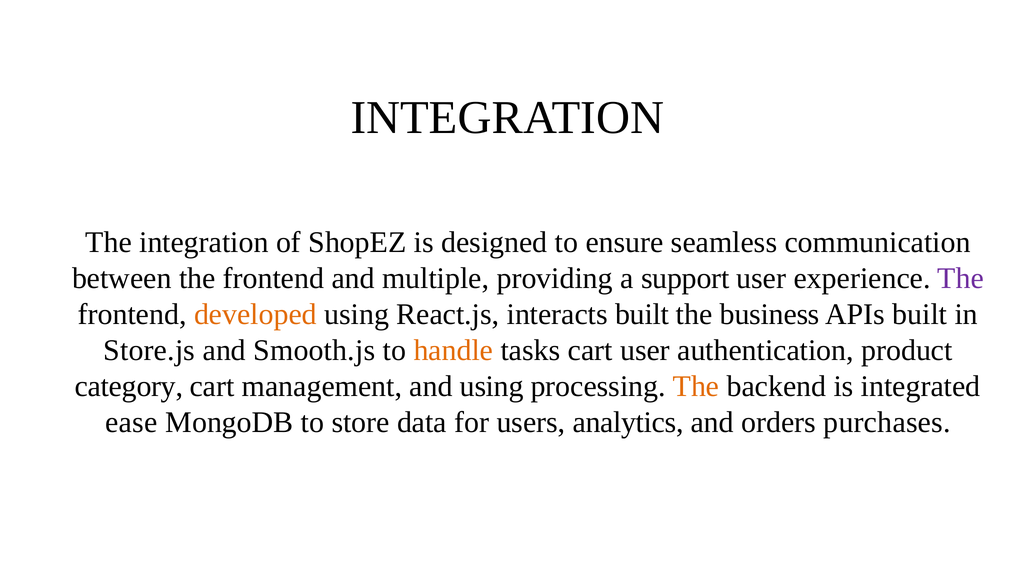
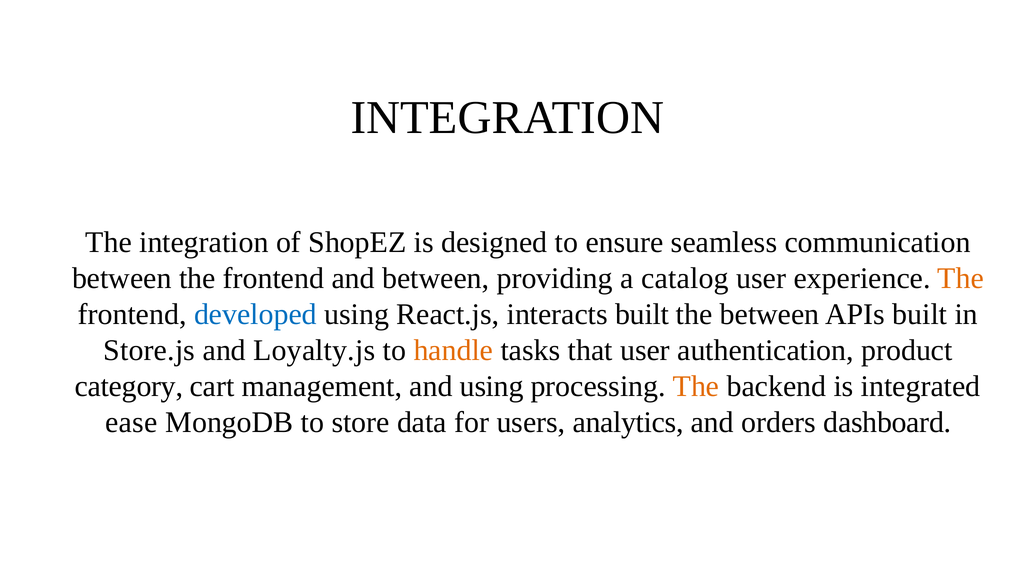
and multiple: multiple -> between (436, 278)
support: support -> catalog (685, 278)
The colour: purple -> orange (961, 278)
developed colour: orange -> blue (255, 314)
the business: business -> between (770, 314)
Smooth.js: Smooth.js -> Loyalty.js (314, 350)
tasks cart: cart -> that (590, 350)
purchases: purchases -> dashboard (887, 422)
